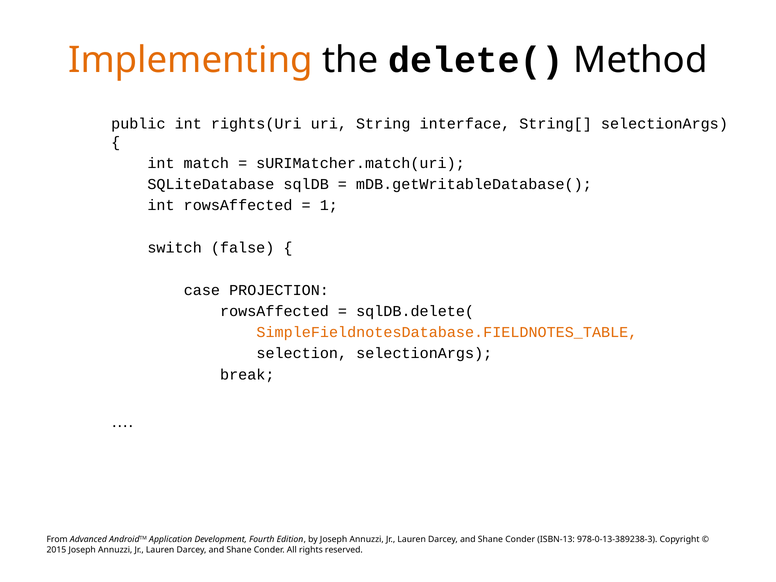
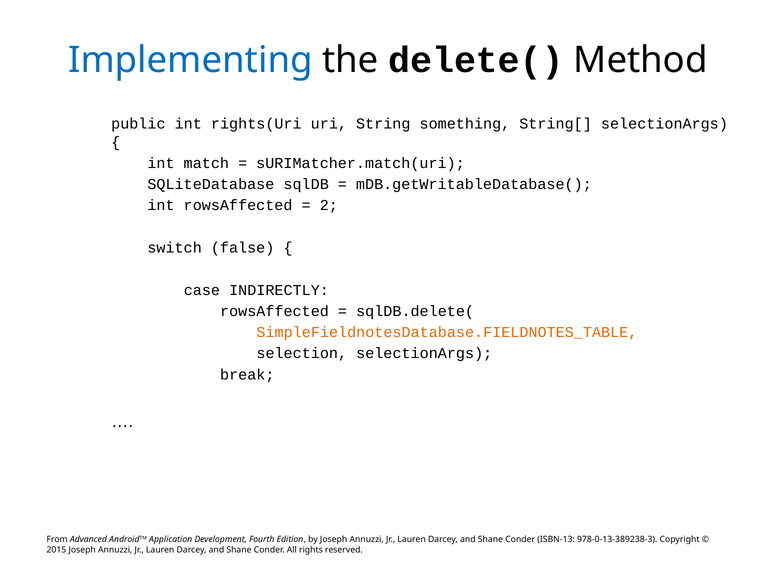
Implementing colour: orange -> blue (190, 60)
interface: interface -> something (465, 124)
1: 1 -> 2 (329, 205)
PROJECTION: PROJECTION -> INDIRECTLY (279, 290)
